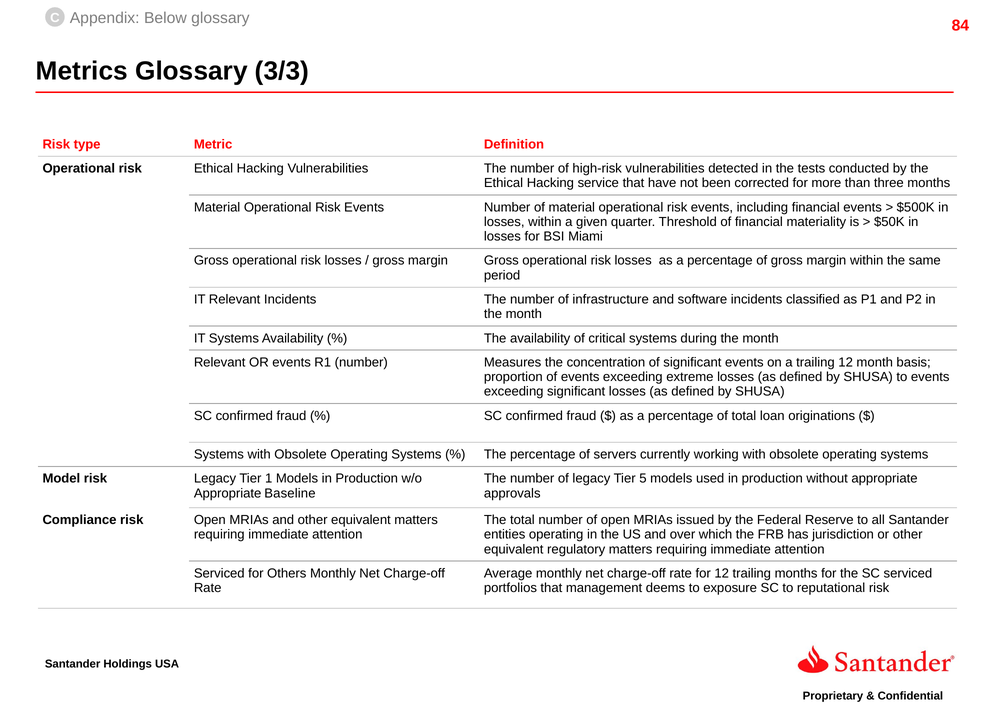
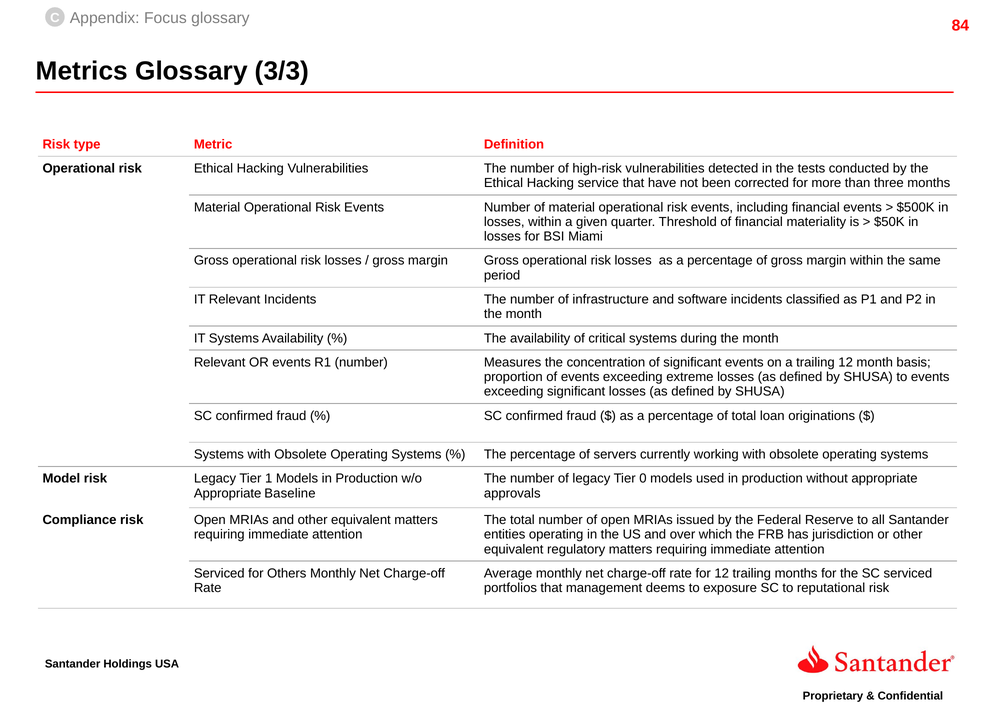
Below: Below -> Focus (165, 18)
5: 5 -> 0 (643, 479)
